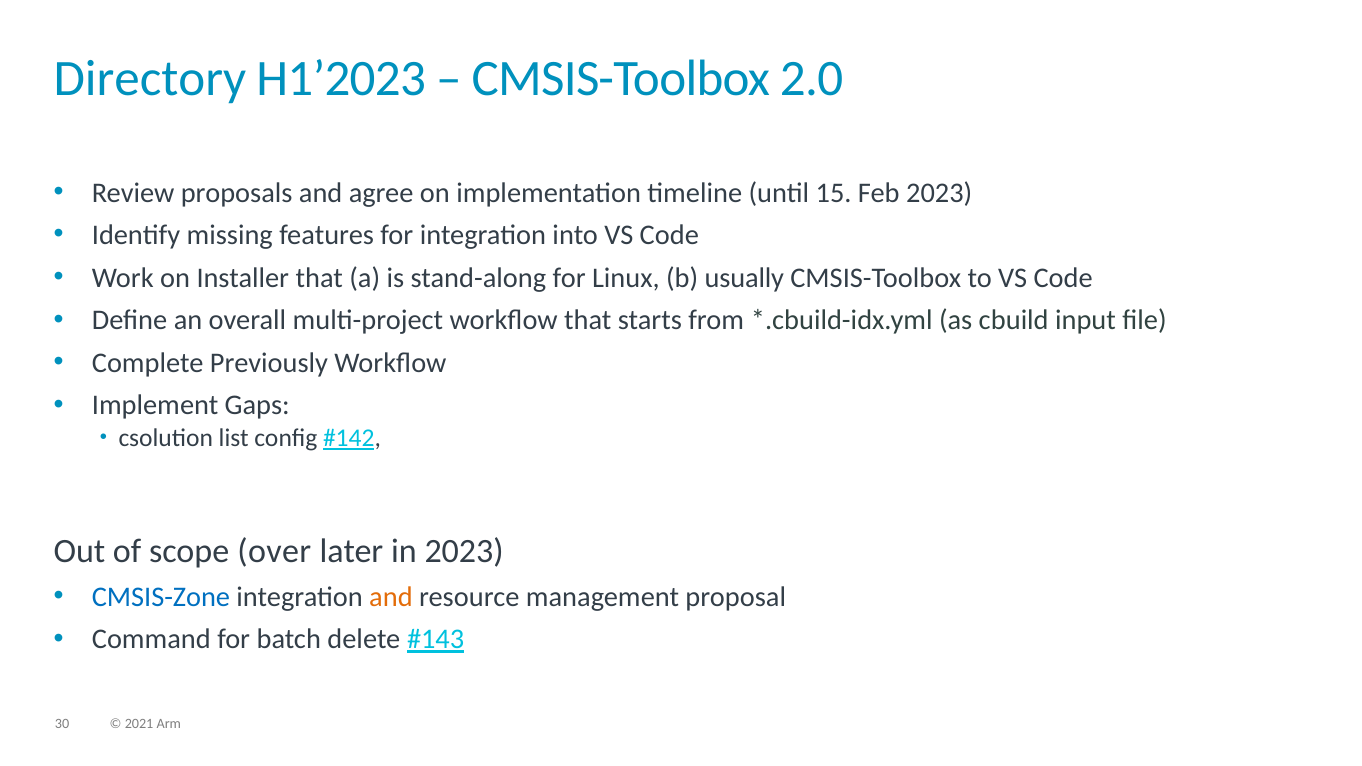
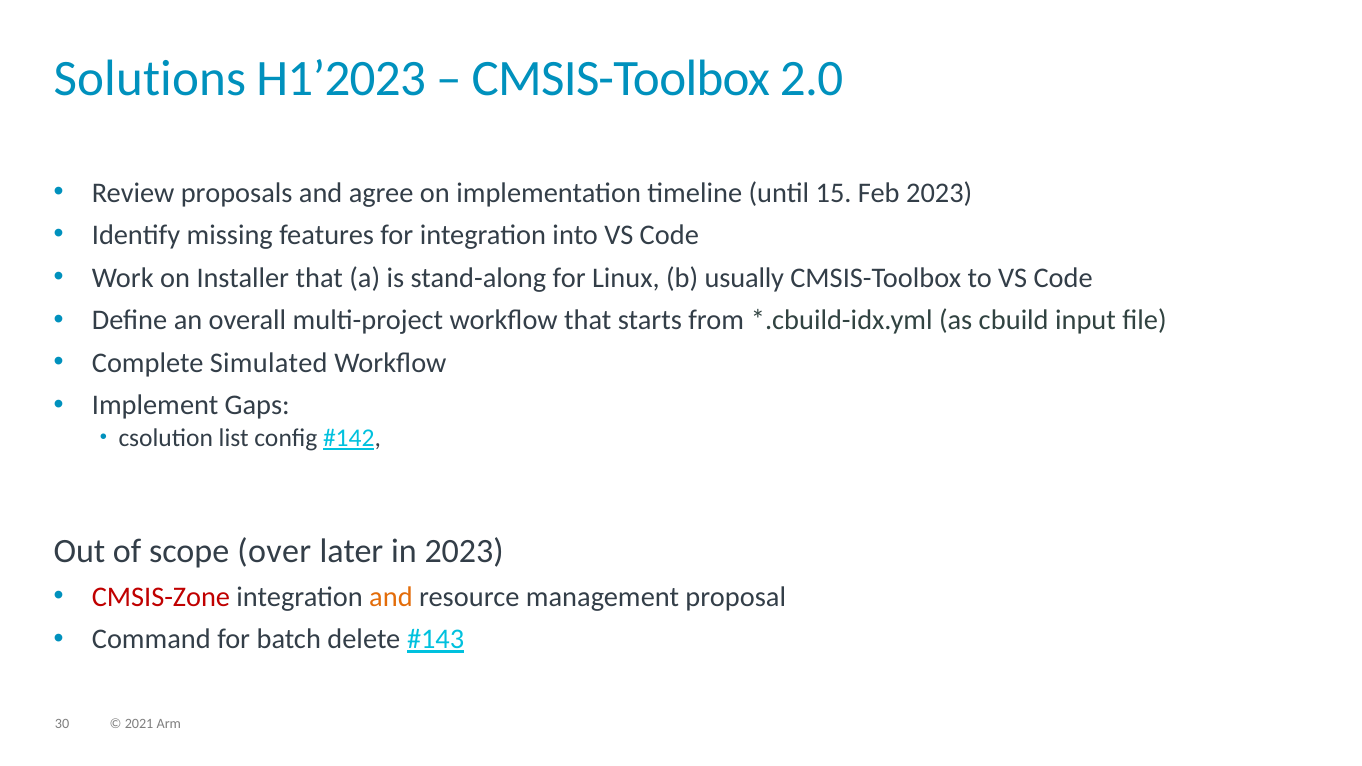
Directory: Directory -> Solutions (150, 78)
Previously: Previously -> Simulated (269, 363)
CMSIS-Zone colour: blue -> red (161, 597)
